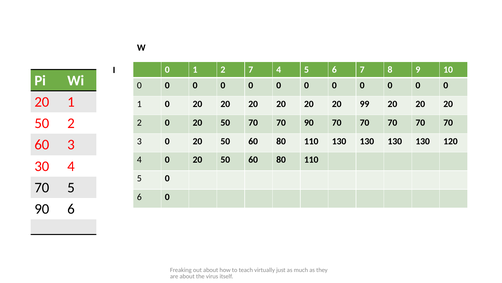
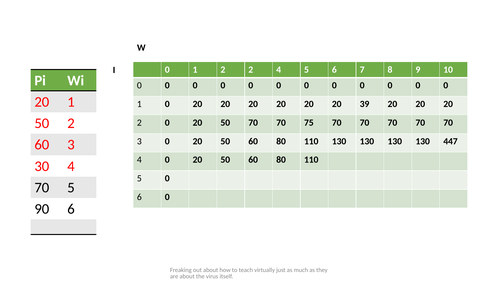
2 7: 7 -> 2 (251, 70)
99: 99 -> 39 (365, 104)
70 90: 90 -> 75 (309, 122)
120: 120 -> 447 (451, 141)
